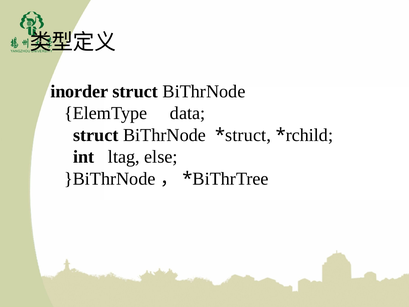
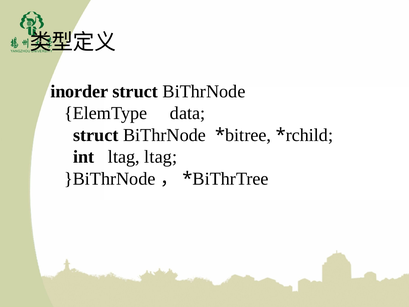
struct: struct -> bitree (248, 135)
ltag else: else -> ltag (161, 157)
